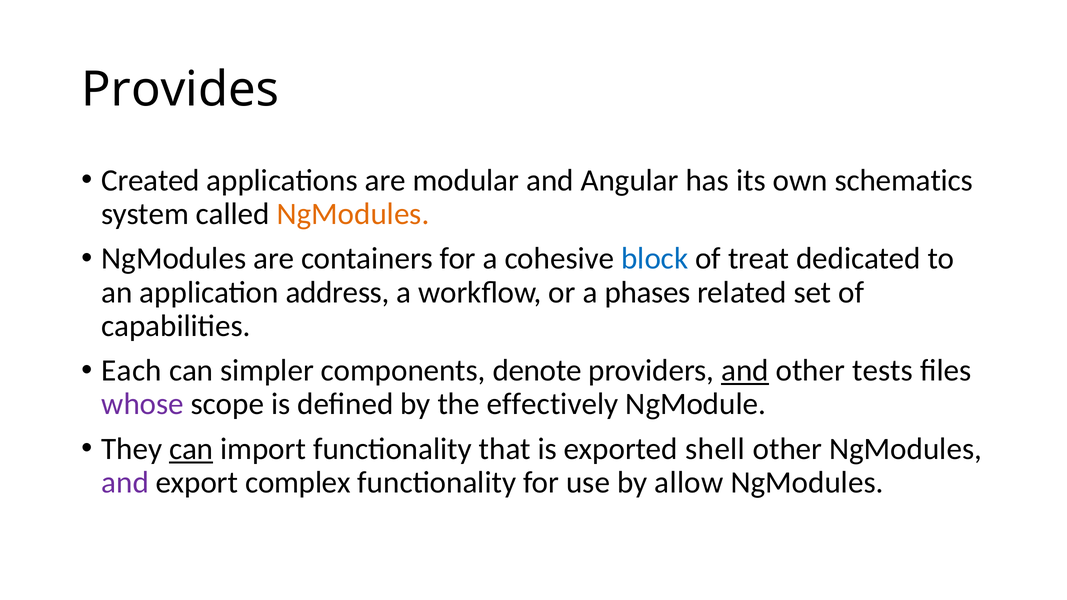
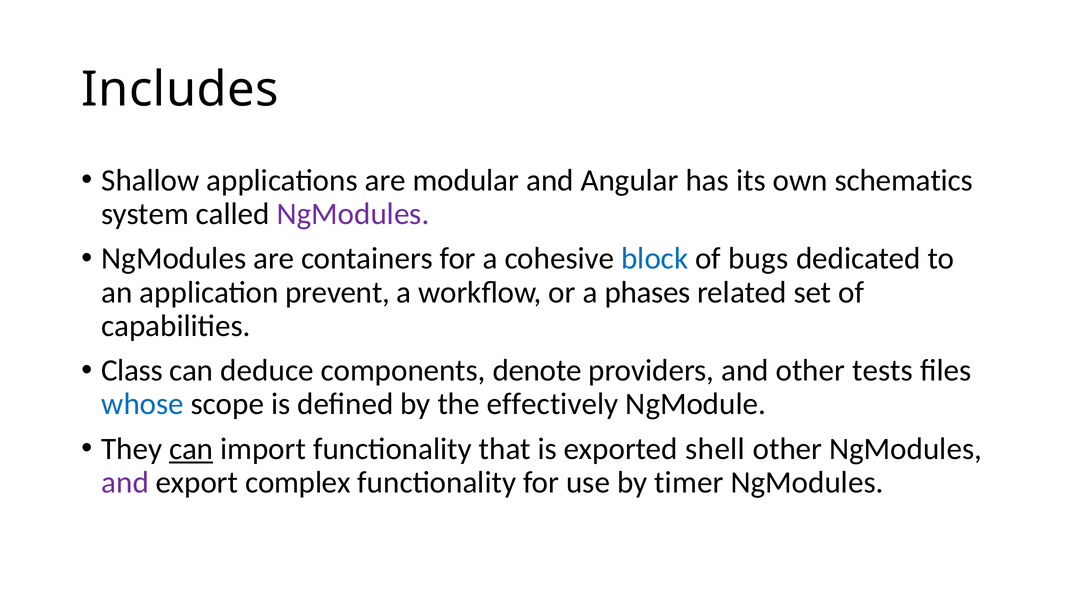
Provides: Provides -> Includes (180, 90)
Created: Created -> Shallow (150, 180)
NgModules colour: orange -> purple (353, 214)
treat: treat -> bugs (758, 259)
address: address -> prevent (338, 292)
Each: Each -> Class (132, 371)
simpler: simpler -> deduce (267, 371)
and underline: present -> none (745, 371)
whose colour: purple -> blue (143, 404)
allow: allow -> timer (689, 483)
